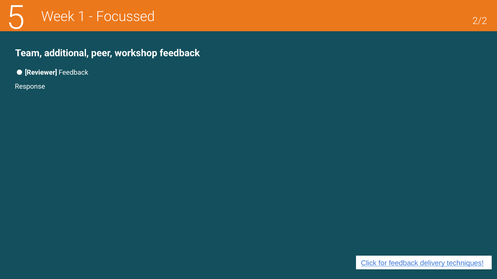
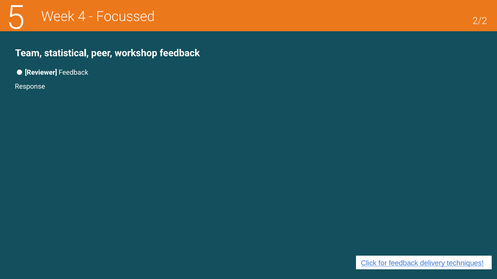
1: 1 -> 4 (82, 17)
additional: additional -> statistical (66, 53)
